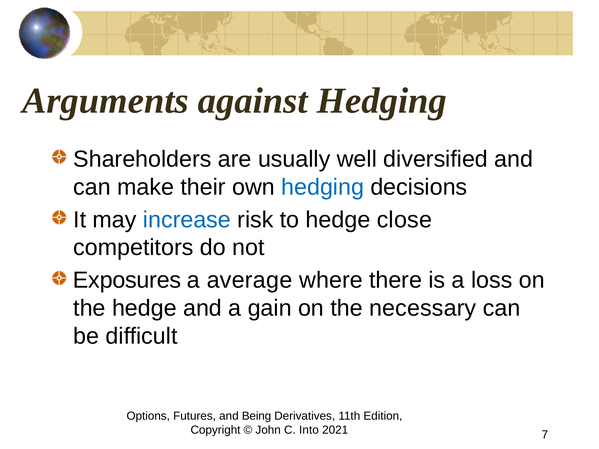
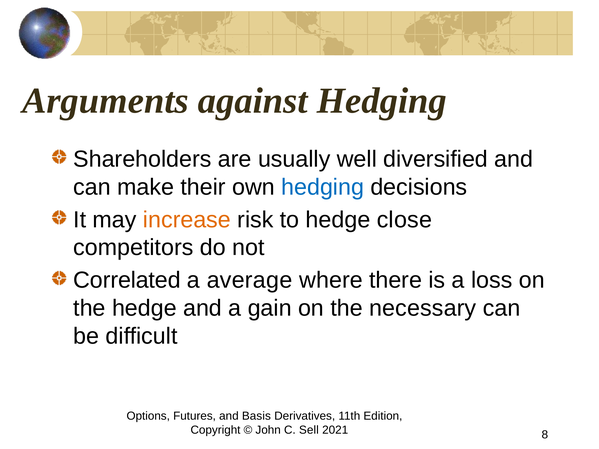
increase colour: blue -> orange (187, 220)
Exposures: Exposures -> Correlated (127, 280)
Being: Being -> Basis (256, 416)
Into: Into -> Sell (309, 430)
7: 7 -> 8 (545, 435)
